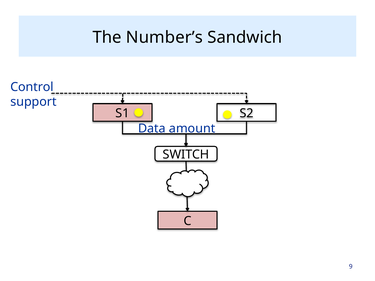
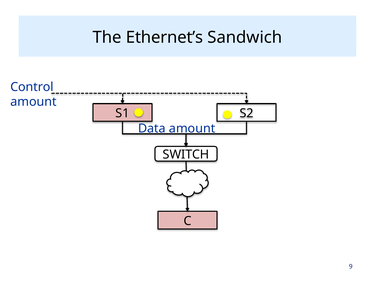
Number’s: Number’s -> Ethernet’s (165, 37)
support: support -> amount (33, 102)
